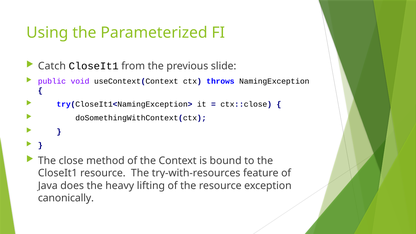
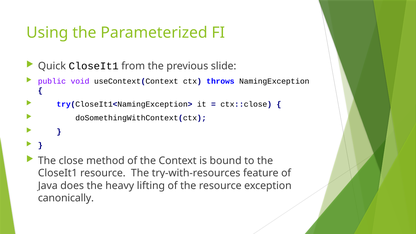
Catch: Catch -> Quick (52, 66)
